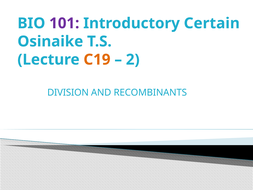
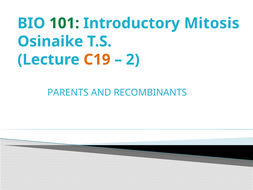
101 colour: purple -> green (64, 23)
Certain: Certain -> Mitosis (212, 23)
DIVISION: DIVISION -> PARENTS (68, 93)
